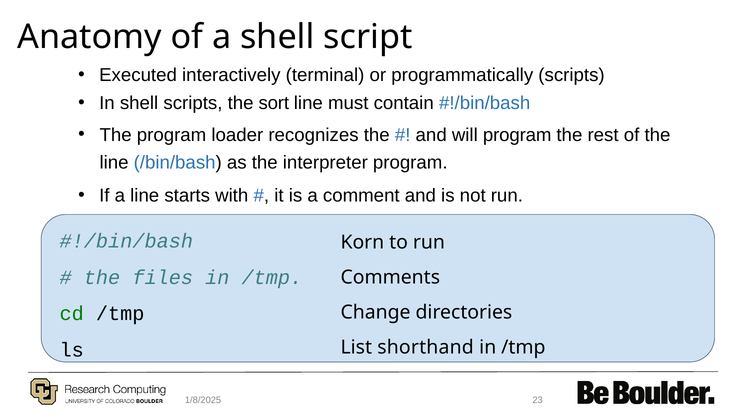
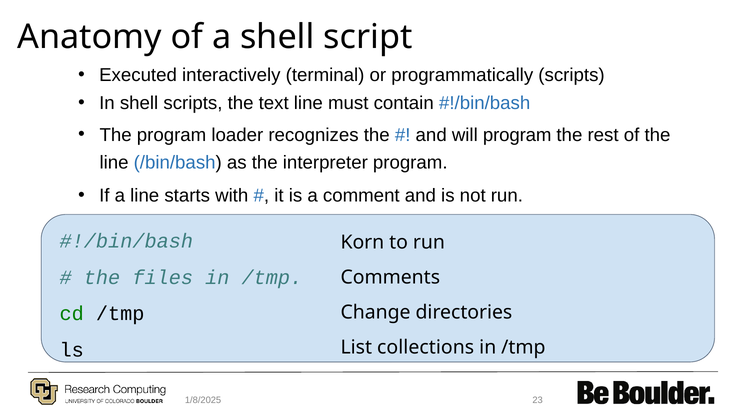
sort: sort -> text (274, 103)
shorthand: shorthand -> collections (426, 348)
